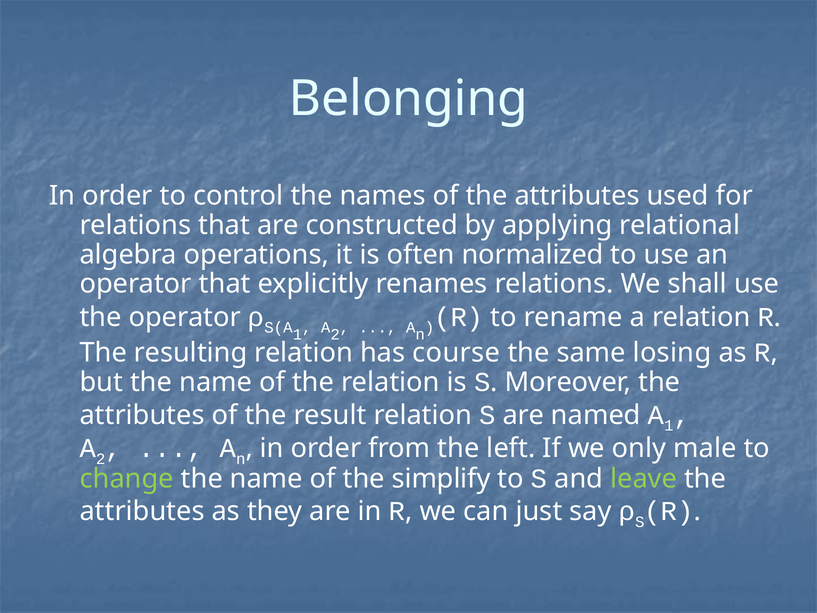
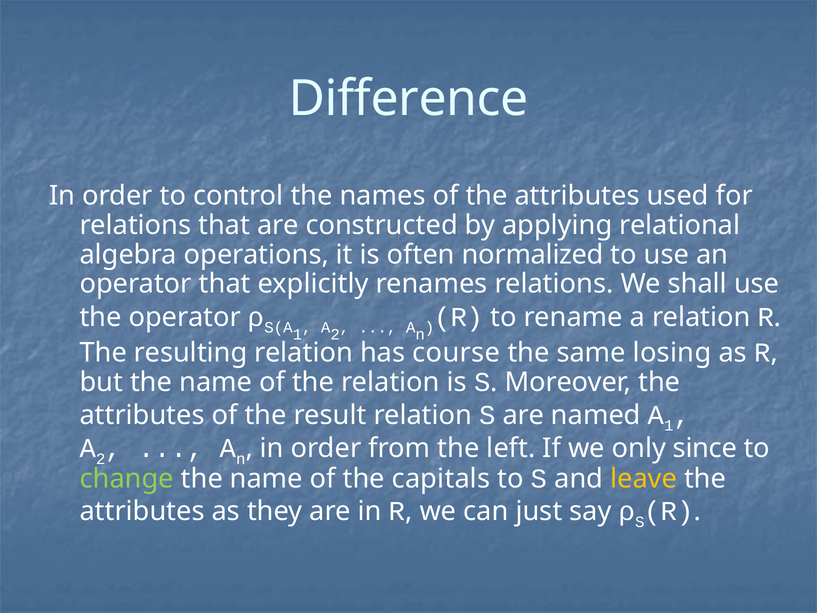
Belonging: Belonging -> Difference (409, 99)
male: male -> since (705, 448)
simplify: simplify -> capitals (441, 479)
leave colour: light green -> yellow (644, 479)
